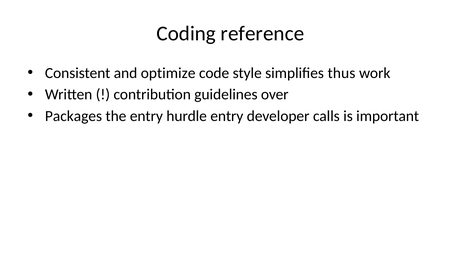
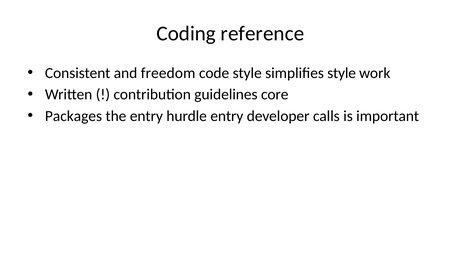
optimize: optimize -> freedom (168, 73)
simplifies thus: thus -> style (342, 73)
over: over -> core (275, 95)
